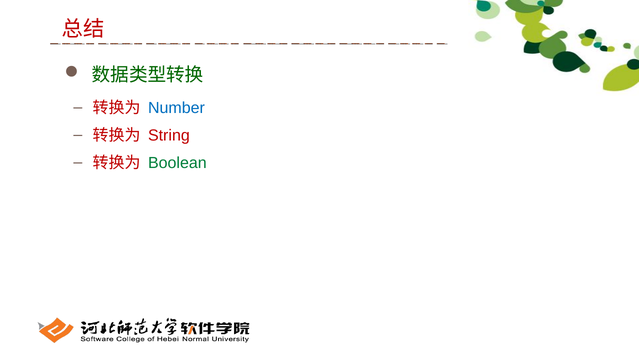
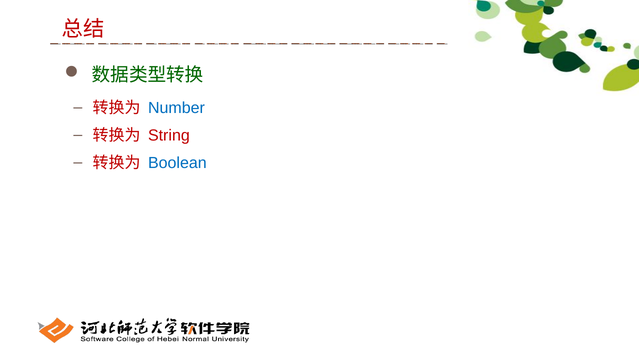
Boolean colour: green -> blue (177, 163)
